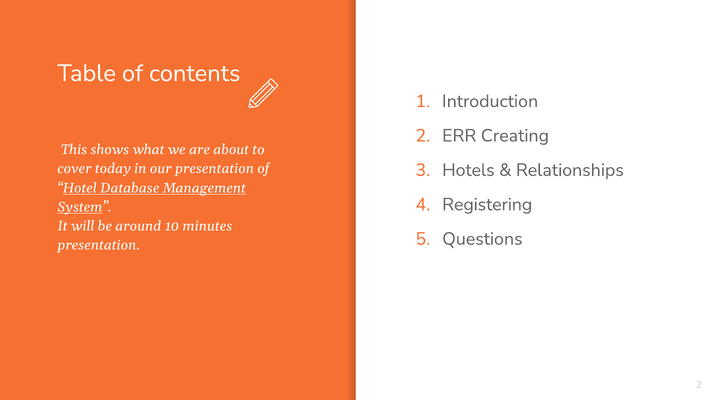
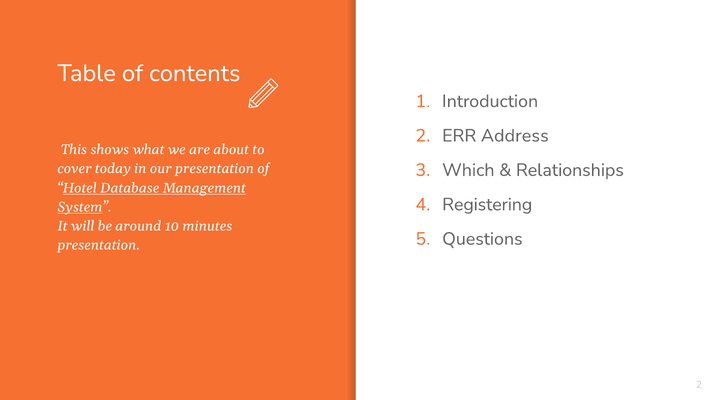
Creating: Creating -> Address (515, 136)
Hotels: Hotels -> Which (468, 170)
